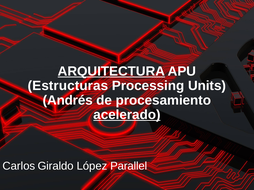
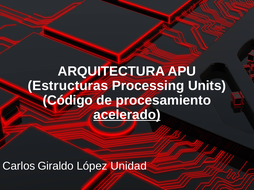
ARQUITECTURA underline: present -> none (111, 71)
Andrés: Andrés -> Código (68, 100)
Parallel: Parallel -> Unidad (129, 166)
